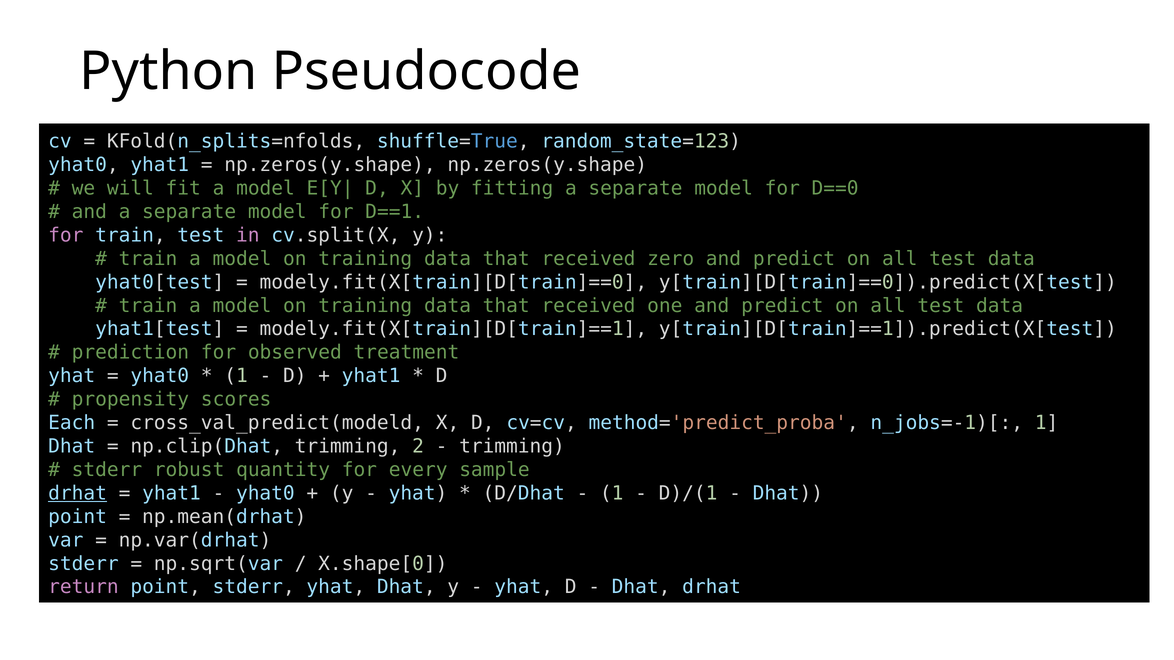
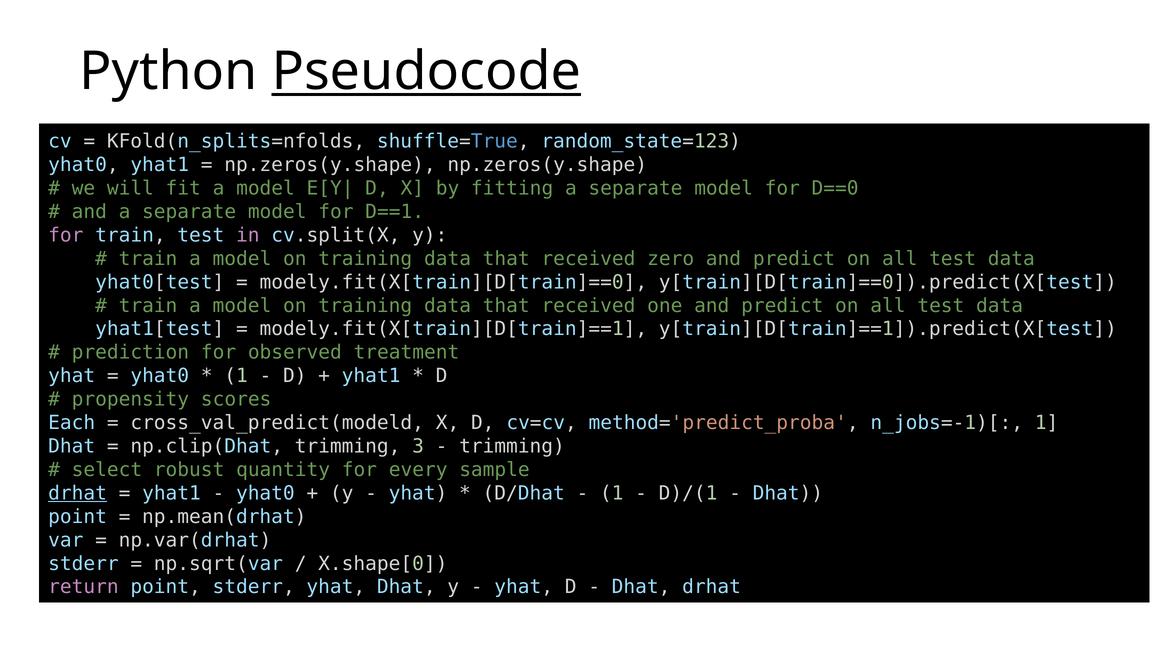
Pseudocode underline: none -> present (426, 71)
2: 2 -> 3 (418, 447)
stderr: stderr -> select (107, 470)
